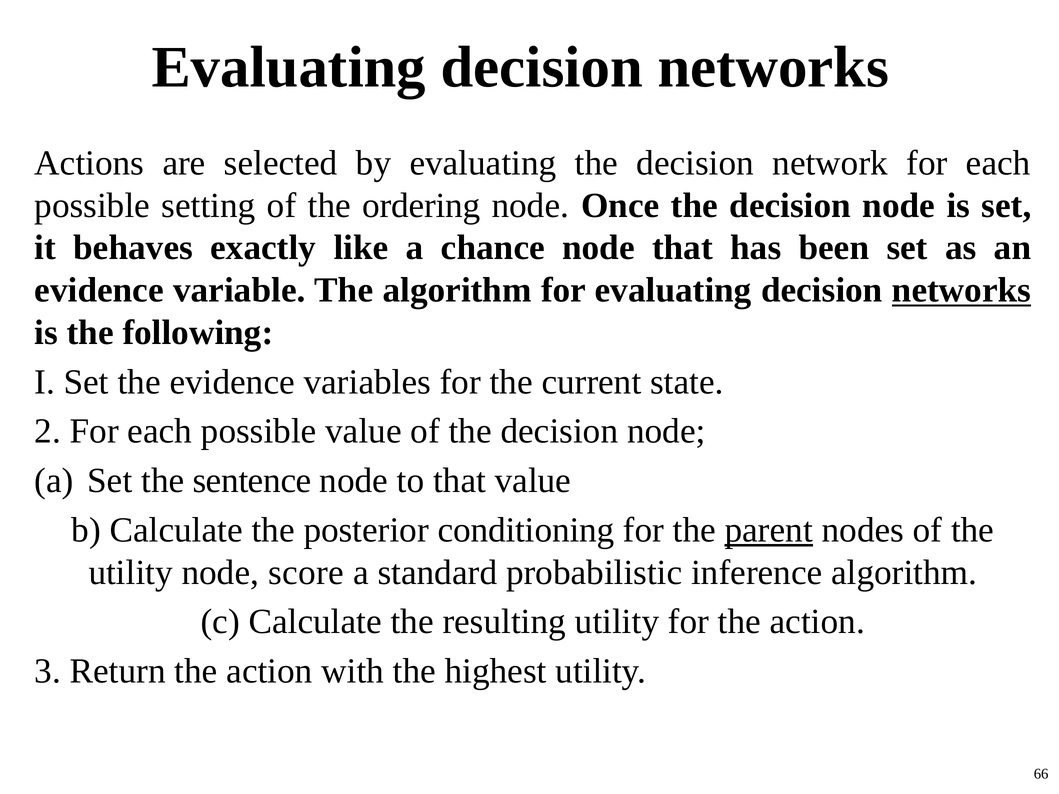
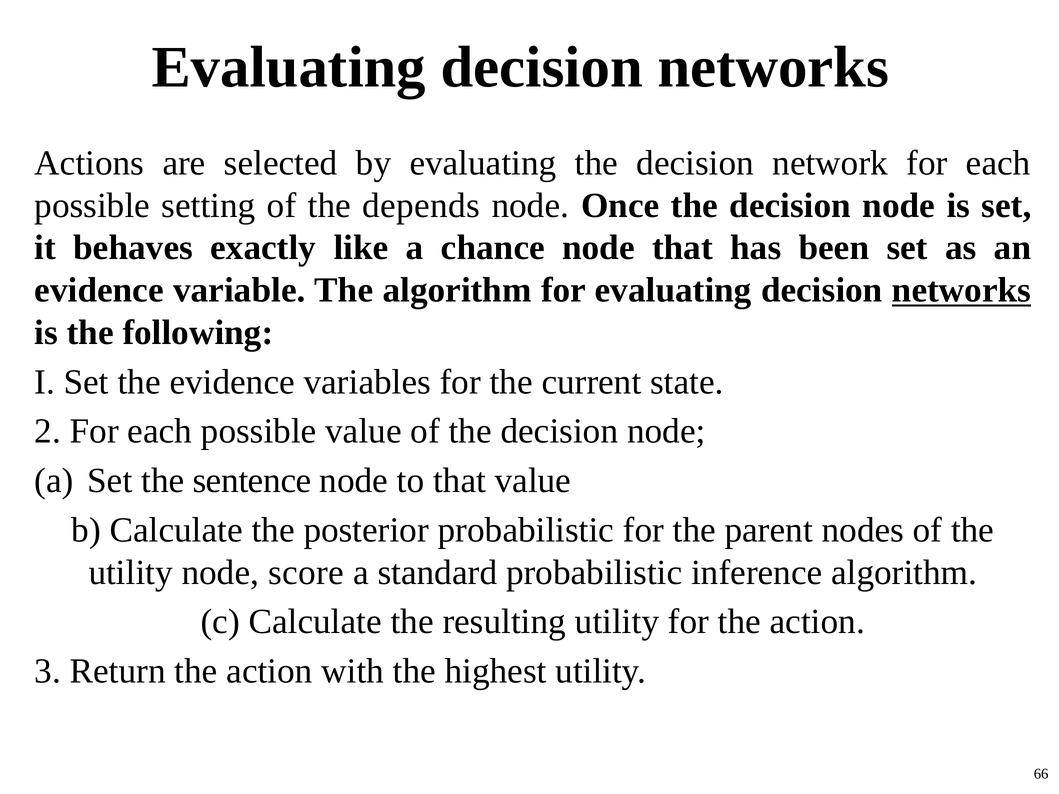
ordering: ordering -> depends (421, 206)
posterior conditioning: conditioning -> probabilistic (526, 530)
parent underline: present -> none (769, 530)
